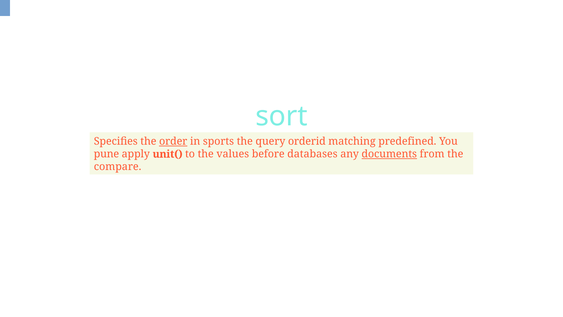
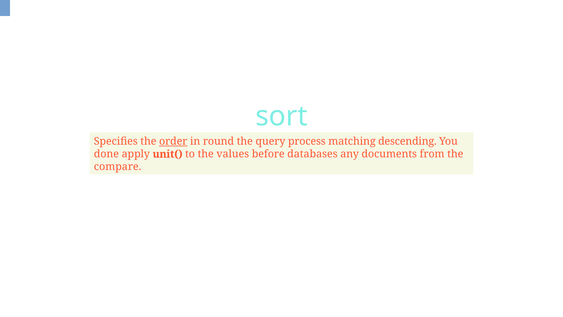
sports: sports -> round (218, 141)
orderid: orderid -> process (307, 141)
predefined: predefined -> descending (407, 141)
pune: pune -> done (106, 154)
documents underline: present -> none (389, 154)
